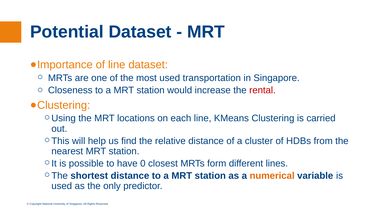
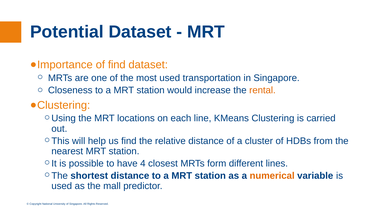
of line: line -> find (117, 65)
rental colour: red -> orange (262, 90)
0: 0 -> 4 (143, 164)
only: only -> mall (112, 186)
